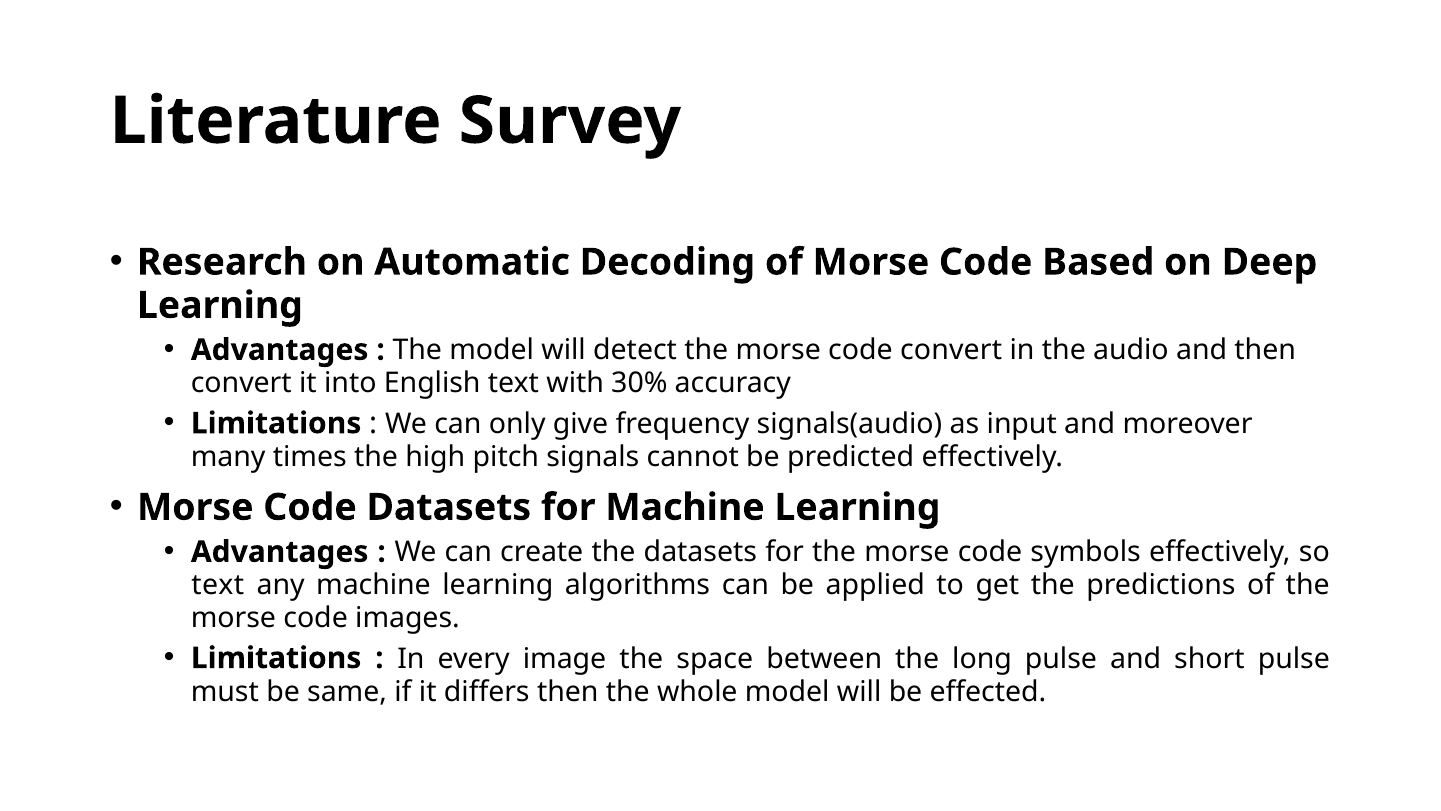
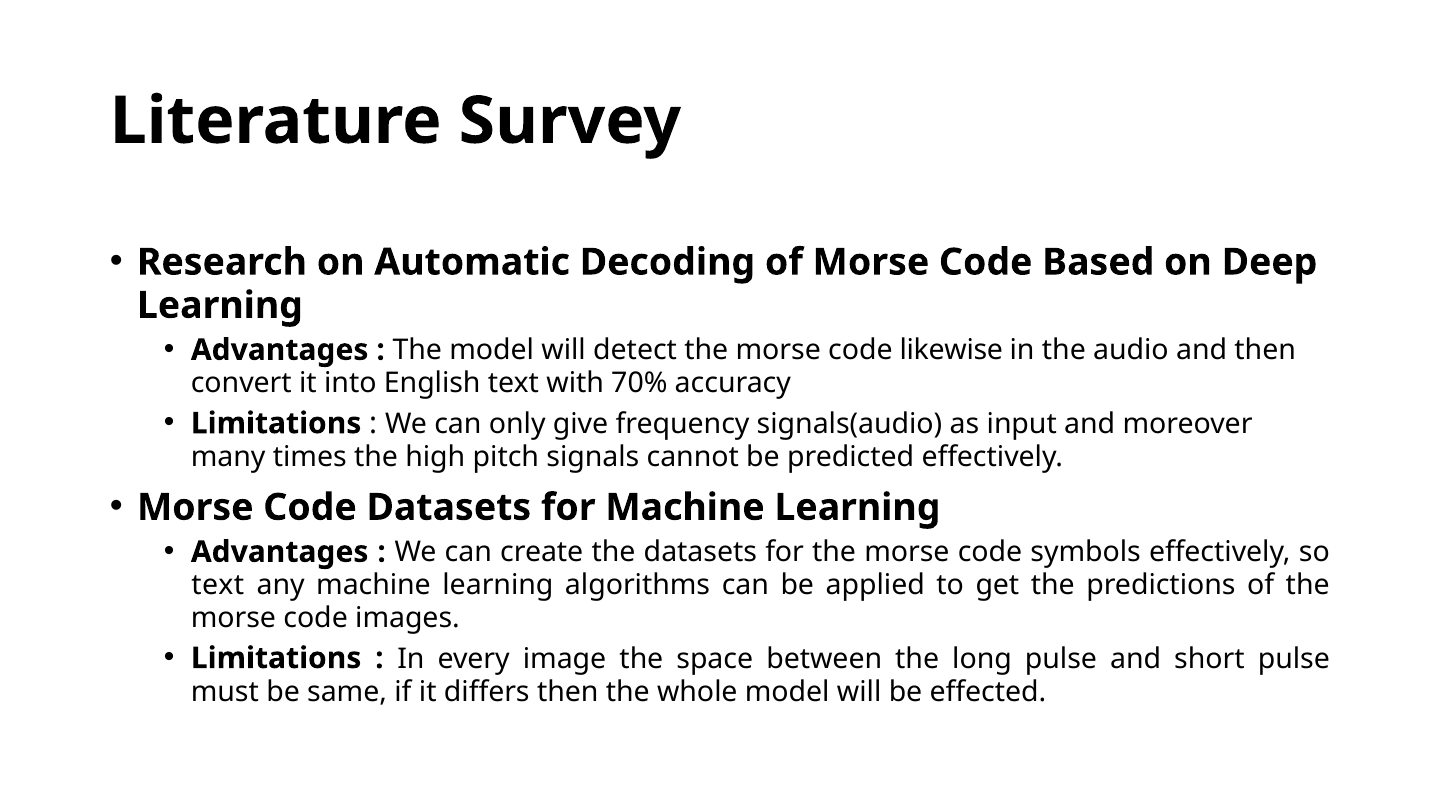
code convert: convert -> likewise (951, 350)
30%: 30% -> 70% (639, 383)
